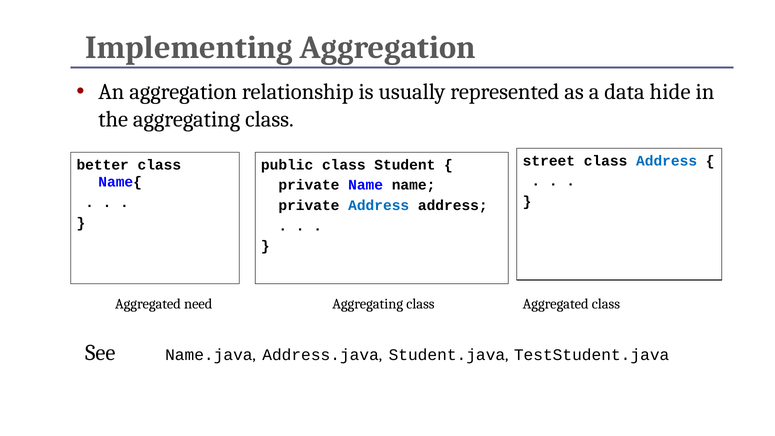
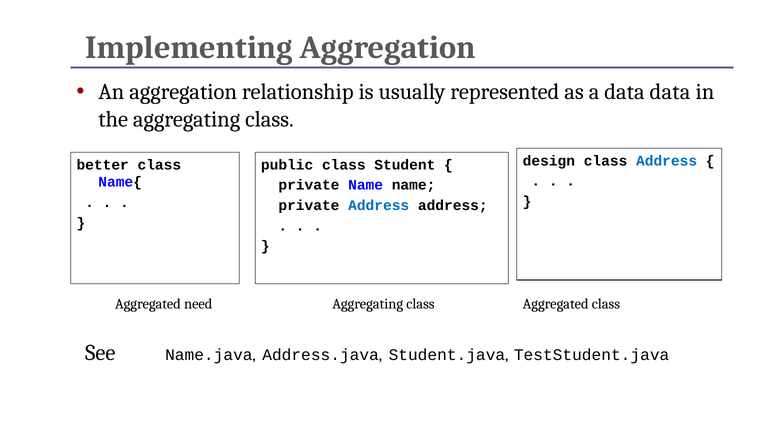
data hide: hide -> data (670, 92)
street: street -> design (549, 161)
